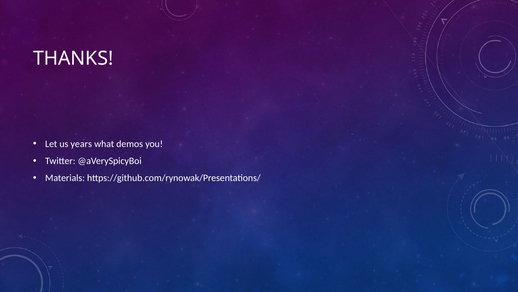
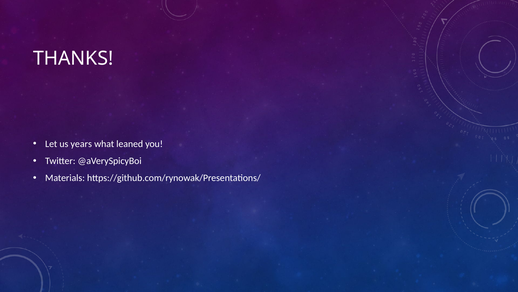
demos: demos -> leaned (130, 144)
